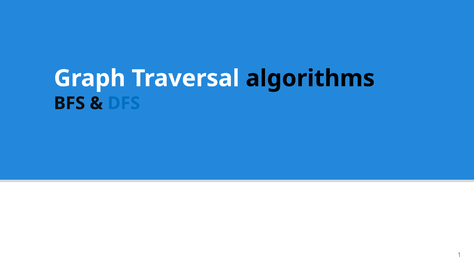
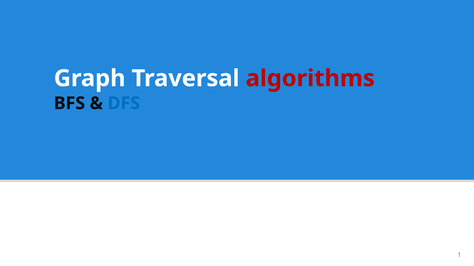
algorithms colour: black -> red (310, 79)
